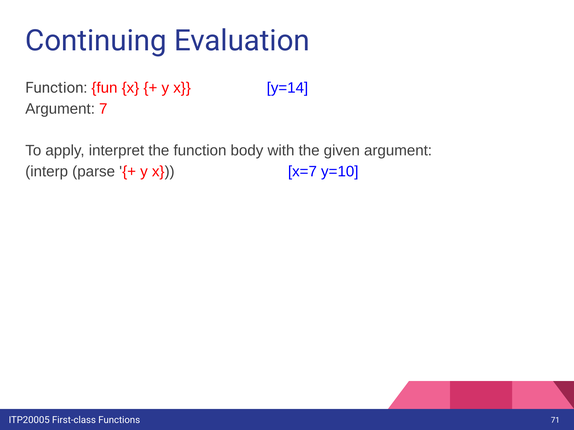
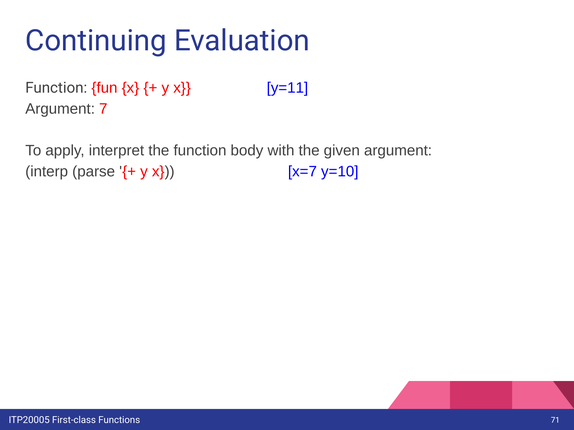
y=14: y=14 -> y=11 (287, 88)
